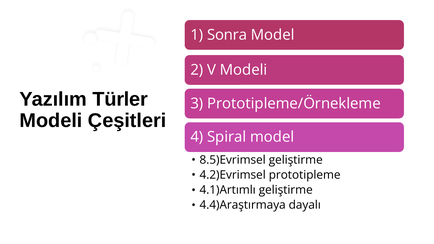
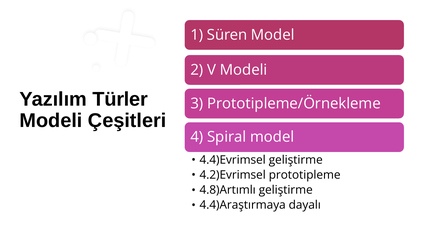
Sonra: Sonra -> Süren (227, 35)
8.5)Evrimsel: 8.5)Evrimsel -> 4.4)Evrimsel (233, 160)
4.1)Artımlı: 4.1)Artımlı -> 4.8)Artımlı (228, 190)
